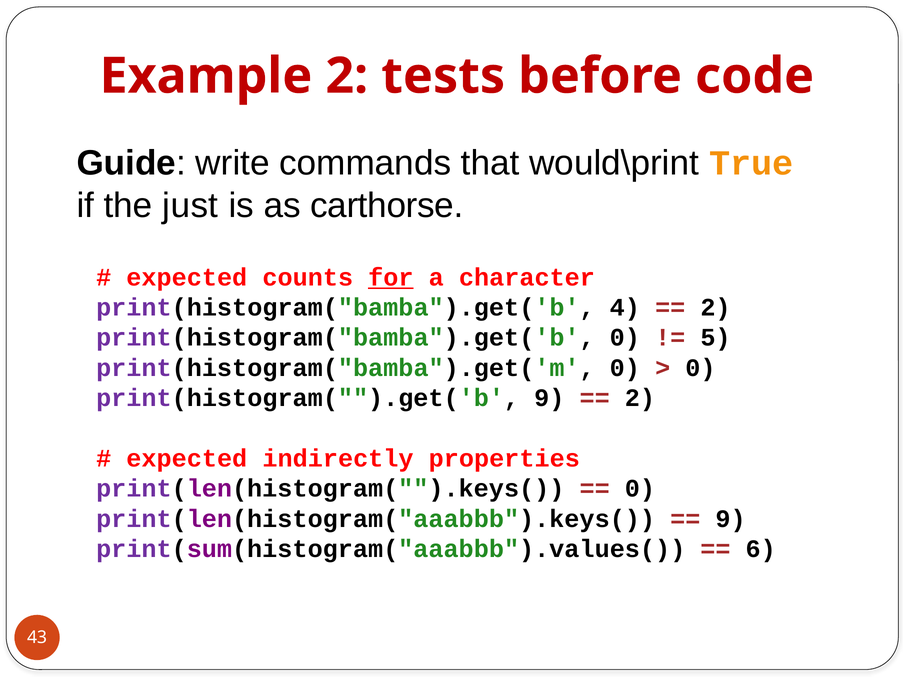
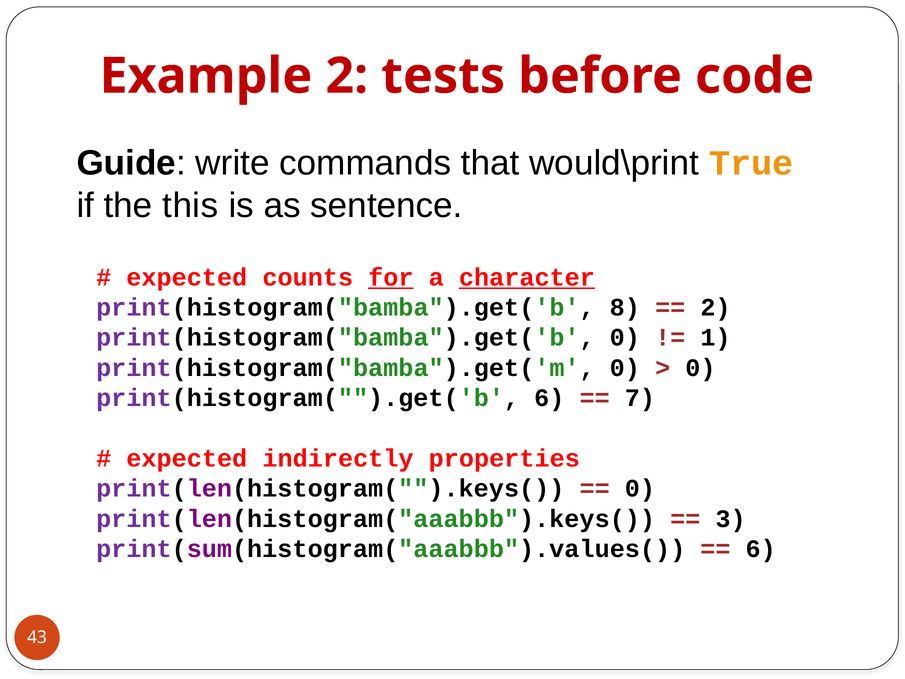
just: just -> this (190, 205)
carthorse: carthorse -> sentence (387, 205)
character underline: none -> present (527, 277)
4: 4 -> 8 (625, 307)
5: 5 -> 1 (715, 337)
print(histogram("").get('b 9: 9 -> 6 (549, 398)
2: 2 -> 7 (640, 398)
9: 9 -> 3 (731, 519)
